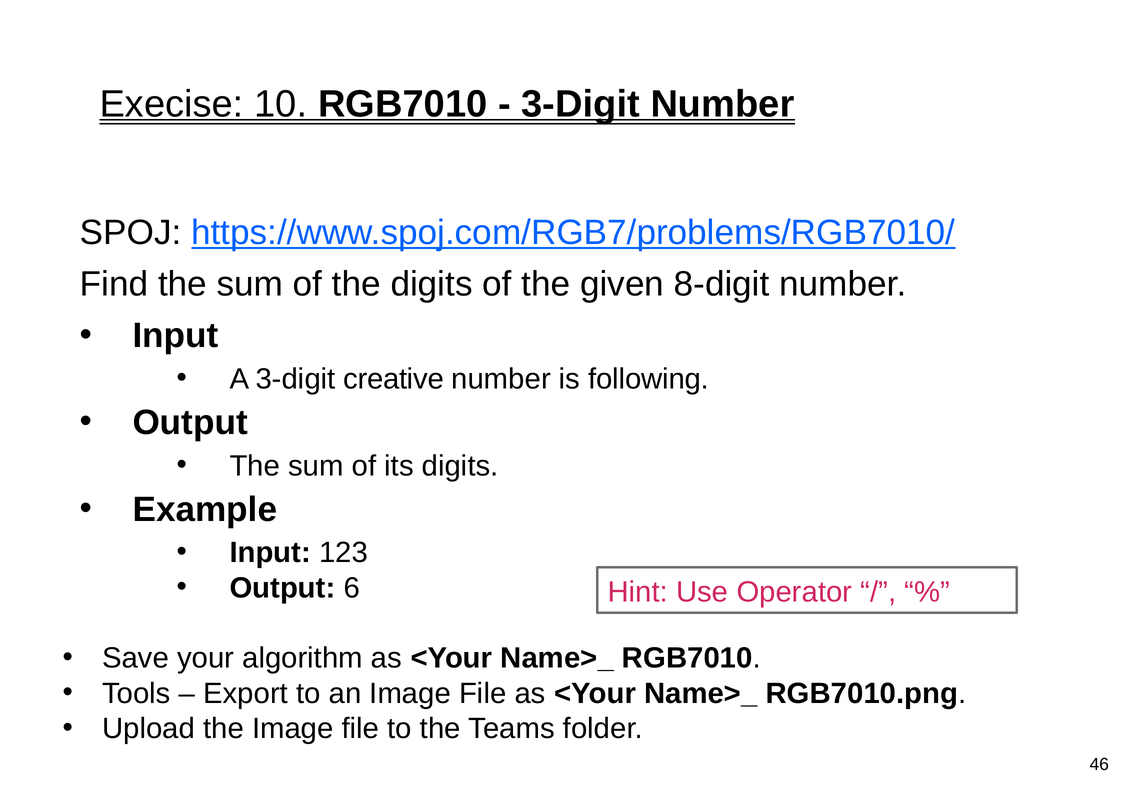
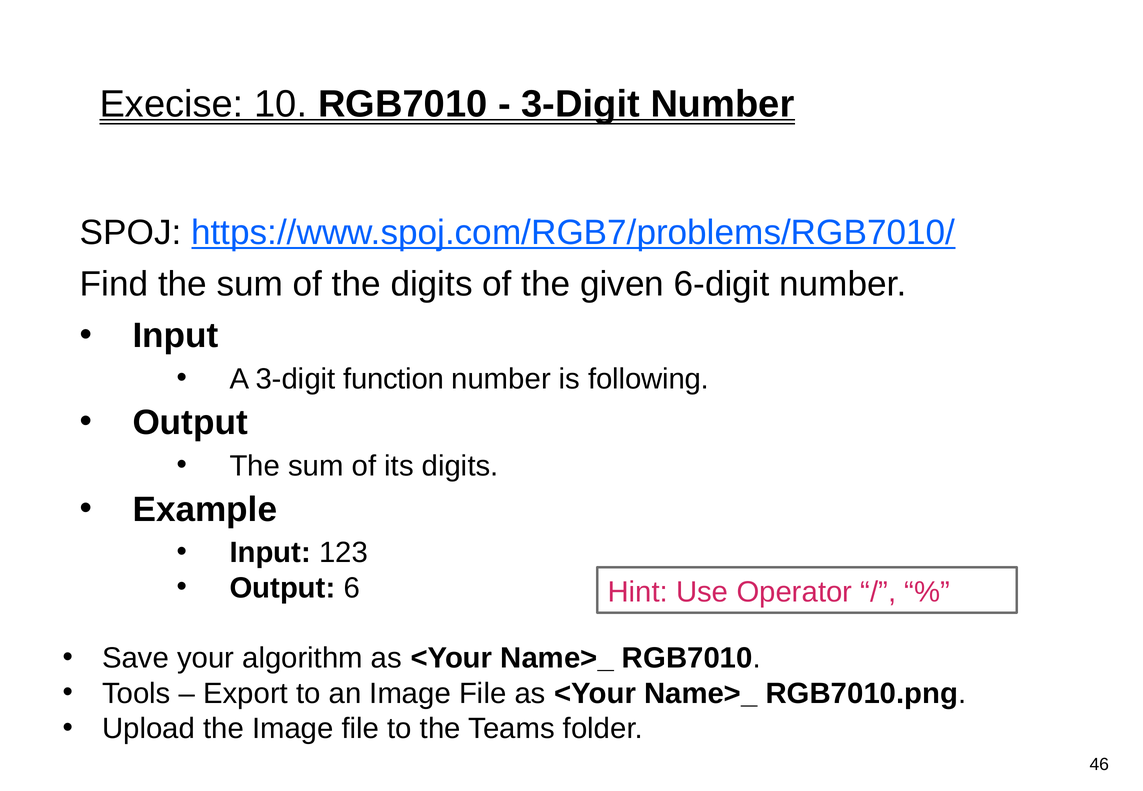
8-digit: 8-digit -> 6-digit (722, 284)
creative: creative -> function (394, 379)
